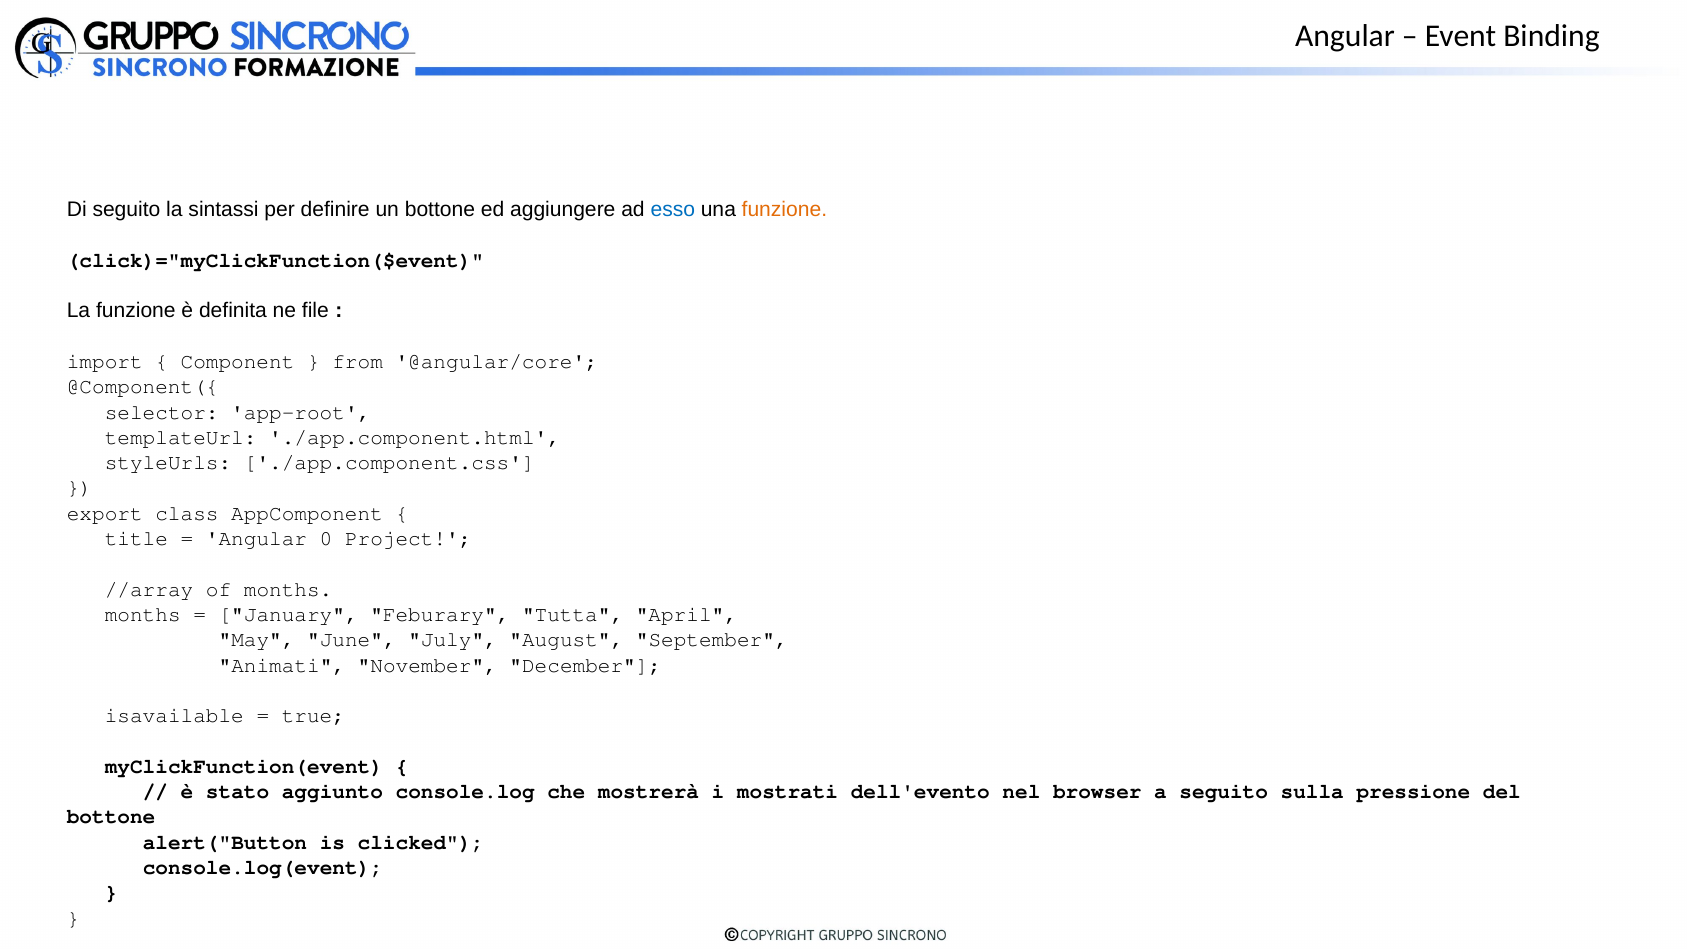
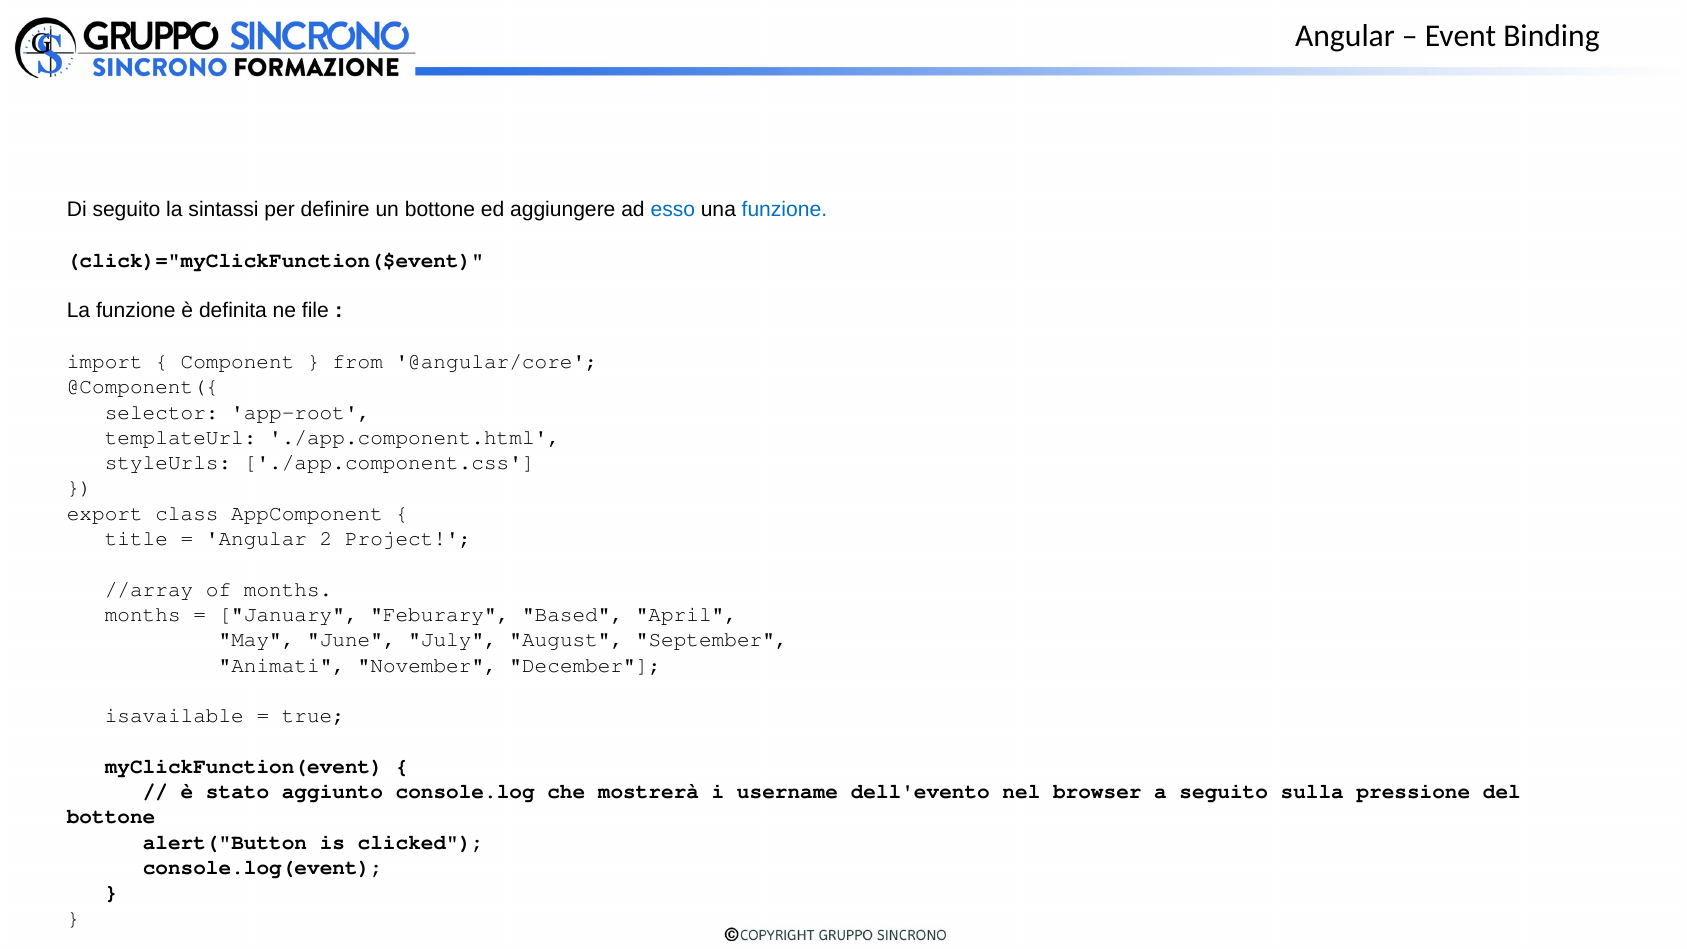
funzione colour: orange -> blue (784, 210)
0: 0 -> 2 (326, 539)
Tutta: Tutta -> Based (573, 614)
mostrati: mostrati -> username (788, 792)
